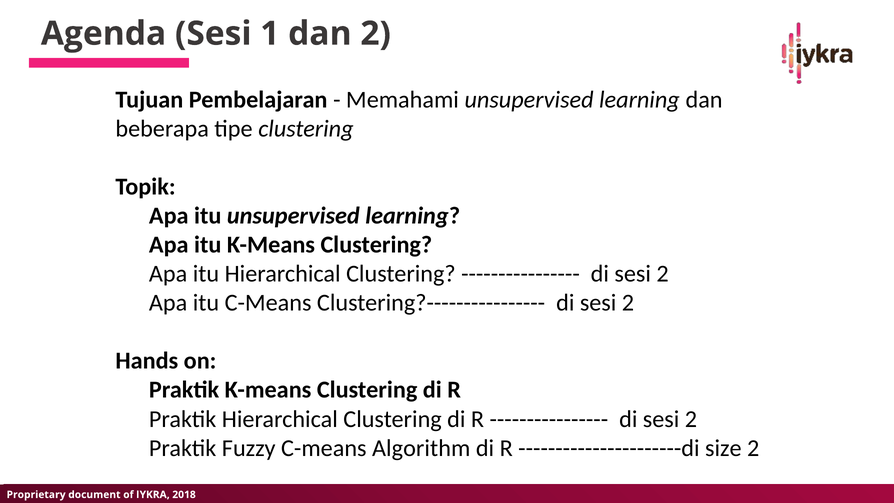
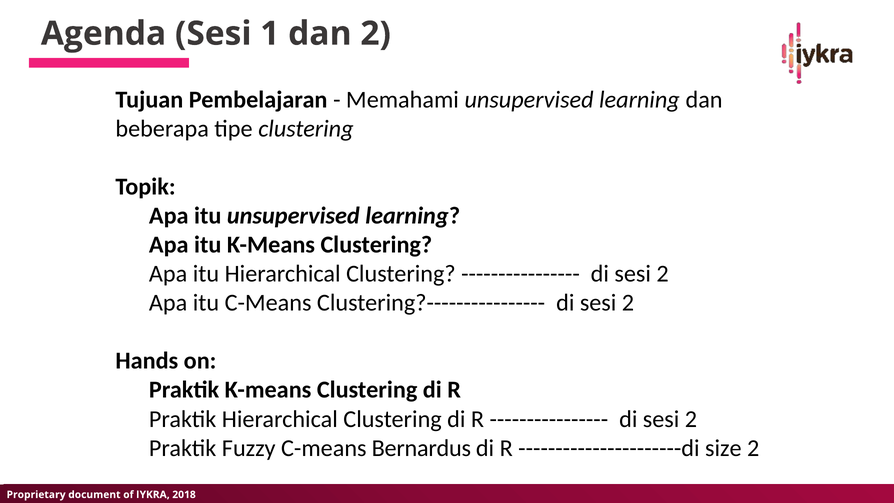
Algorithm: Algorithm -> Bernardus (421, 448)
